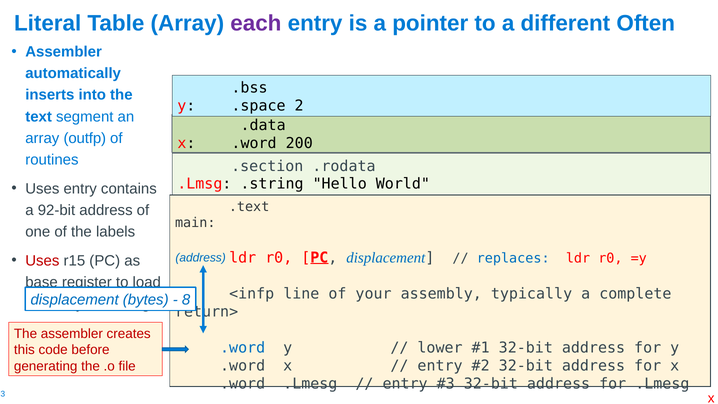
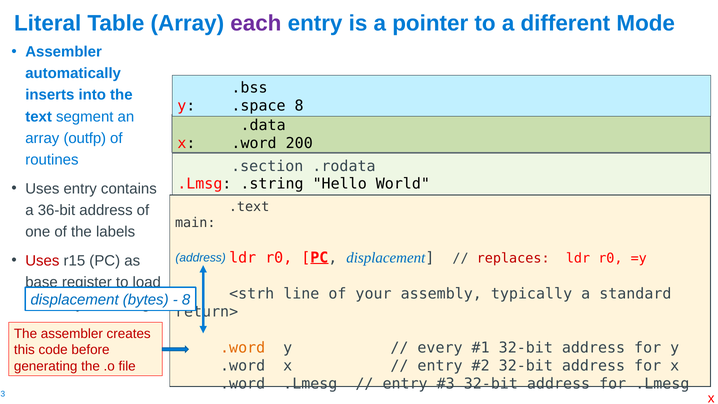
Often: Often -> Mode (646, 23)
.space 2: 2 -> 8 (299, 106)
92-bit: 92-bit -> 36-bit (56, 210)
replaces colour: blue -> red (513, 258)
<infp: <infp -> <strh (252, 294)
complete: complete -> standard (635, 294)
.word colour: blue -> orange (243, 348)
lower: lower -> every (440, 348)
